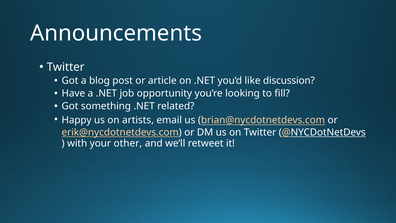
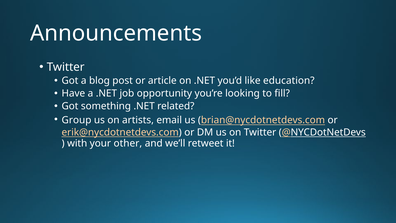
discussion: discussion -> education (289, 81)
Happy: Happy -> Group (76, 120)
